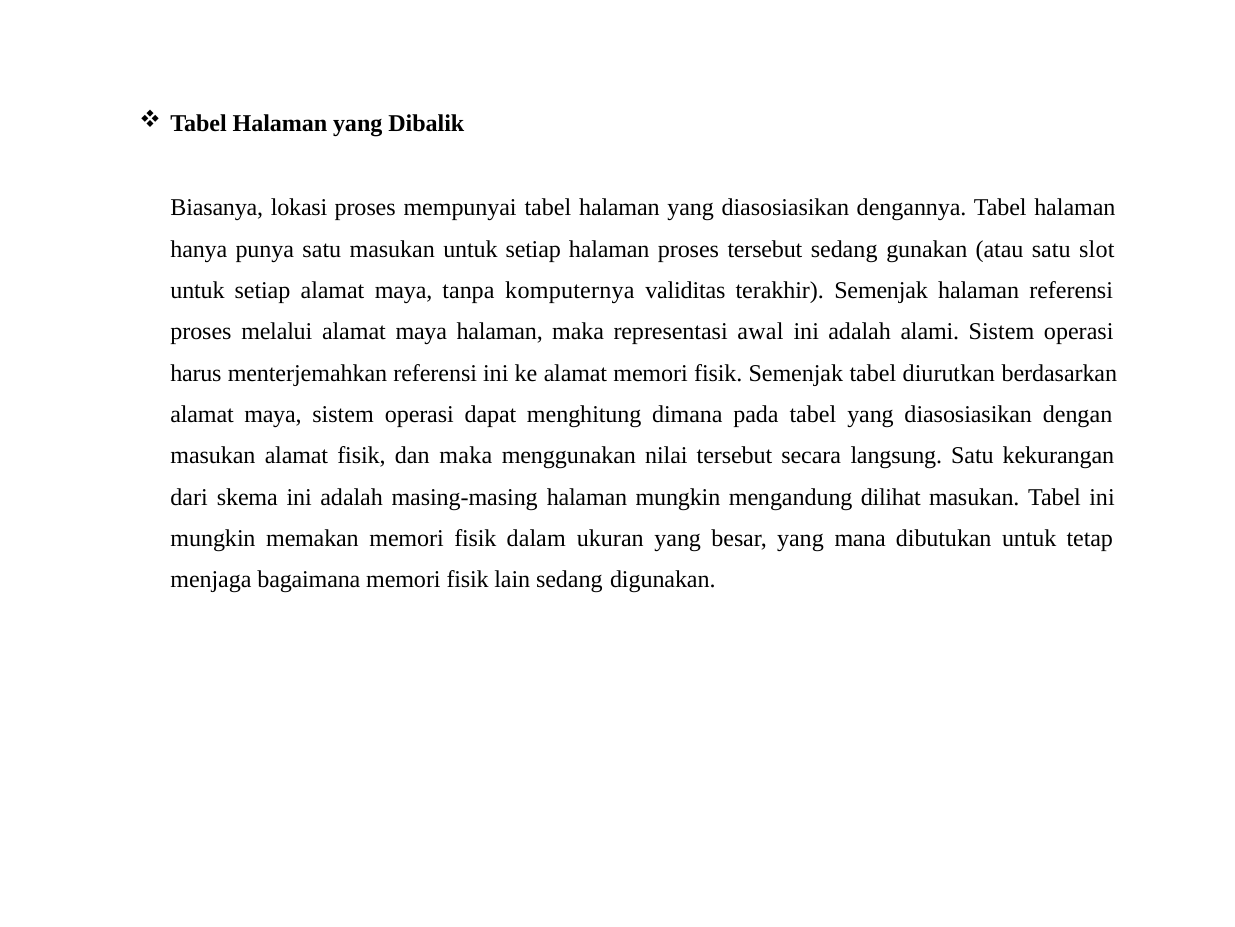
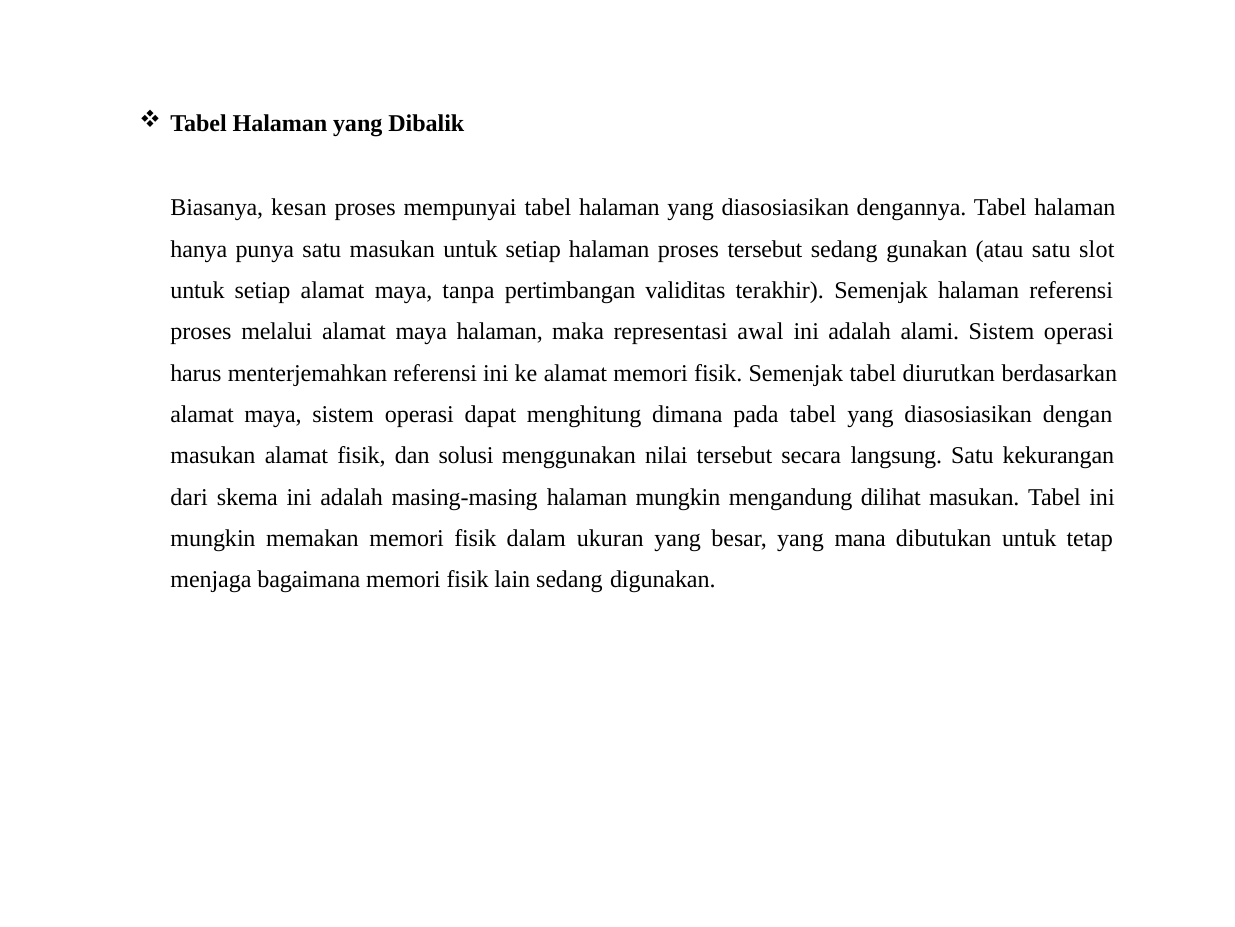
lokasi: lokasi -> kesan (299, 208)
komputernya: komputernya -> pertimbangan (570, 290)
dan maka: maka -> solusi (466, 456)
